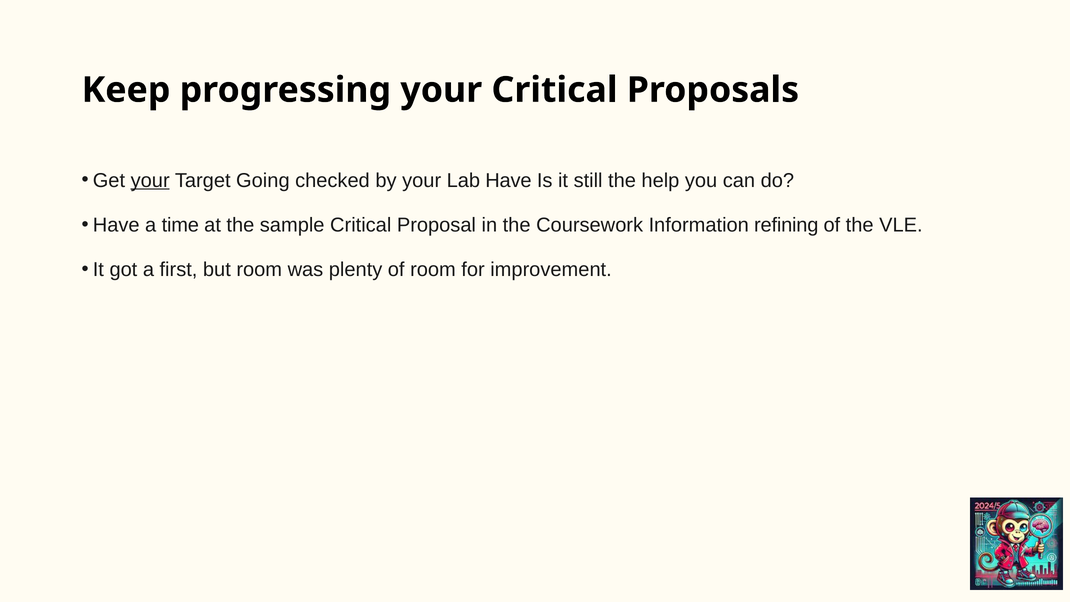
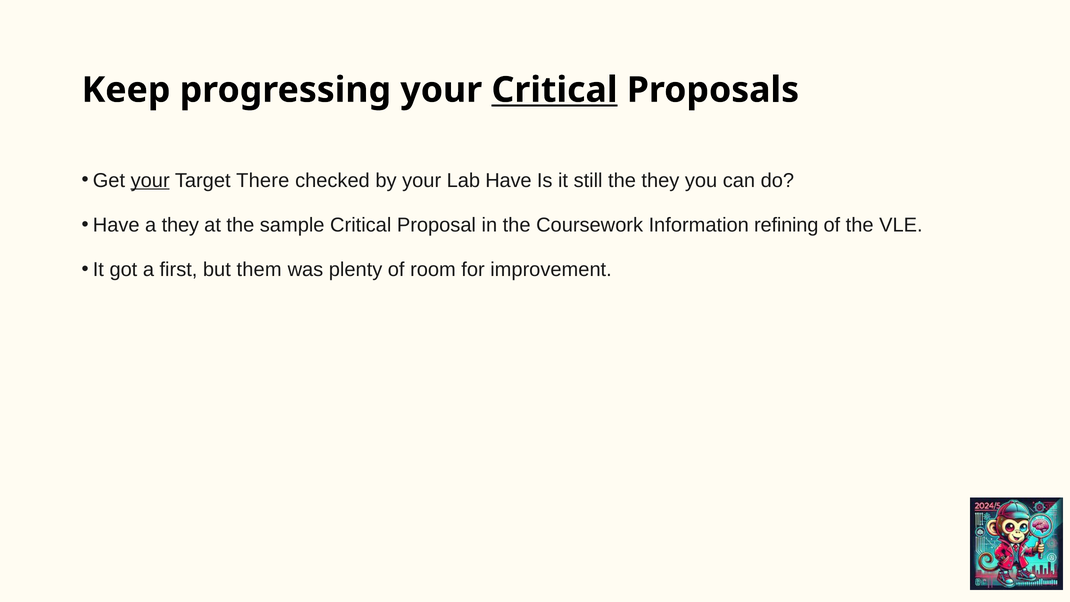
Critical underline: none -> present (554, 90)
Going: Going -> There (263, 180)
the help: help -> they (660, 180)
a time: time -> they (180, 225)
but room: room -> them (259, 270)
